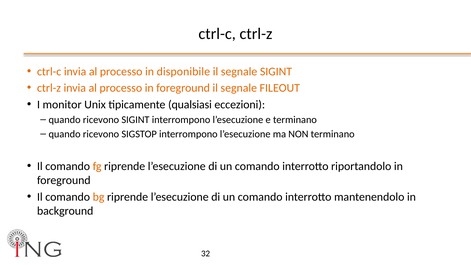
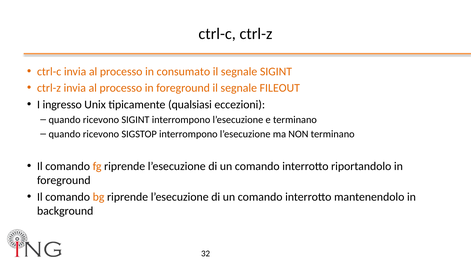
disponibile: disponibile -> consumato (183, 71)
monitor: monitor -> ingresso (62, 104)
